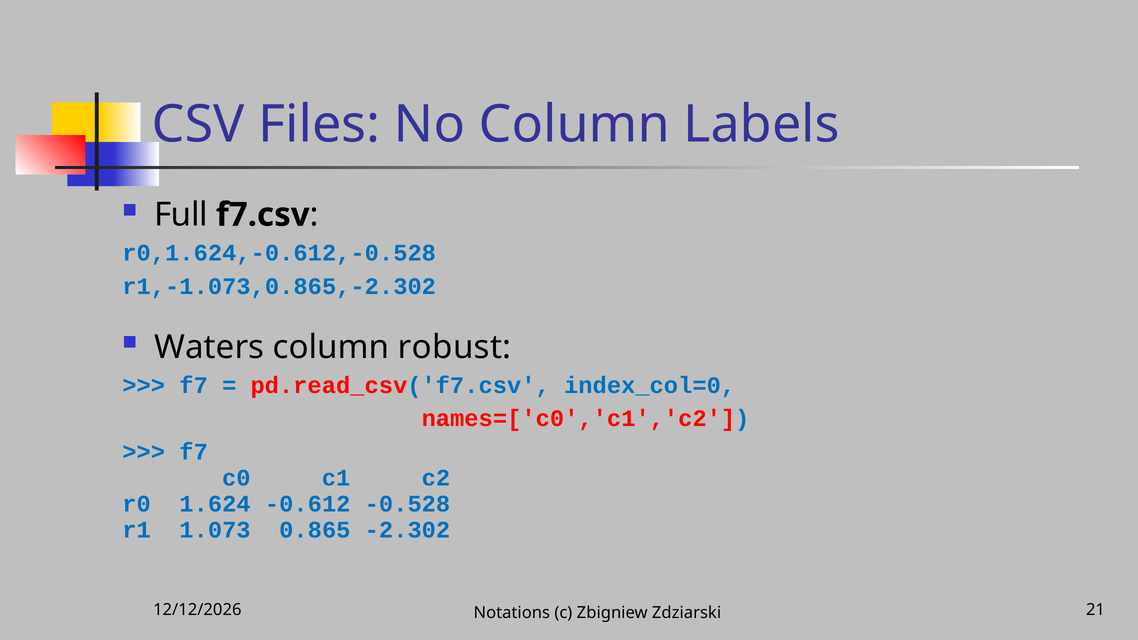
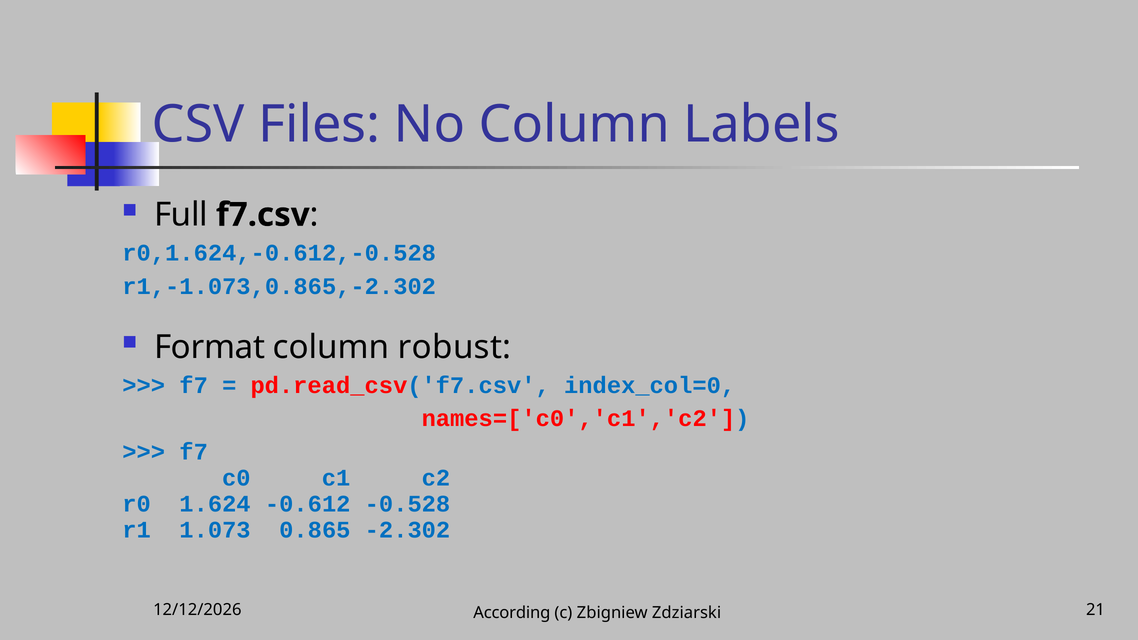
Waters: Waters -> Format (210, 347)
Notations: Notations -> According (512, 613)
